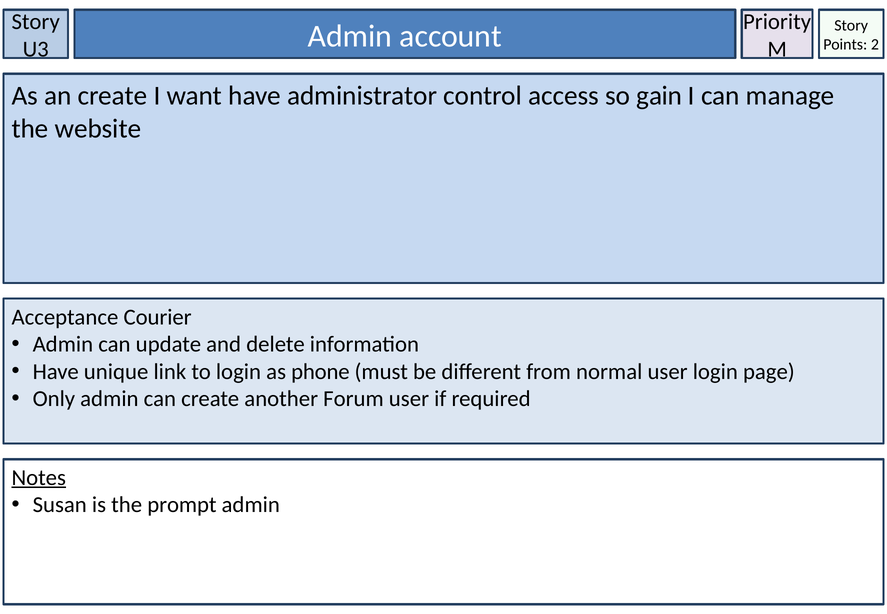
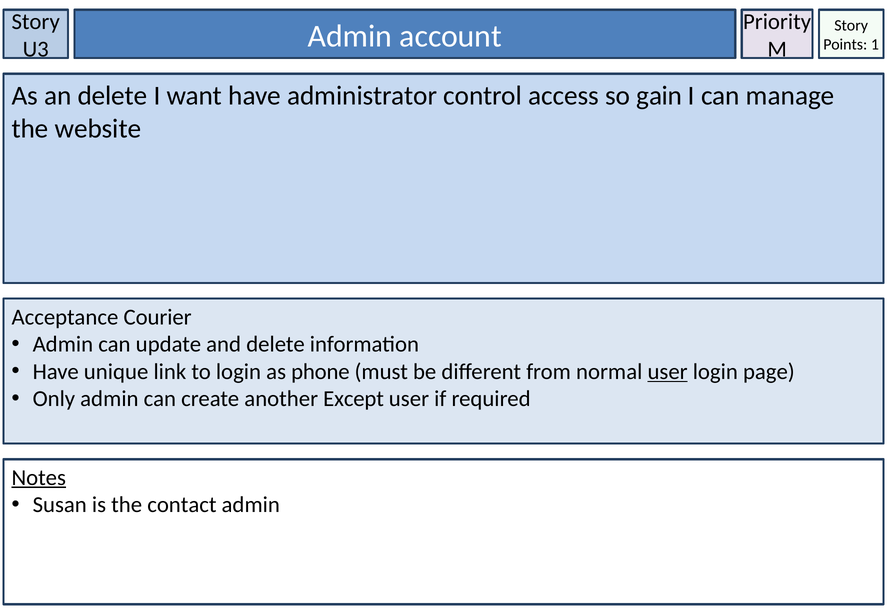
2: 2 -> 1 (875, 45)
an create: create -> delete (113, 96)
user underline: none -> present (668, 372)
Forum: Forum -> Except (354, 399)
prompt: prompt -> contact (182, 505)
